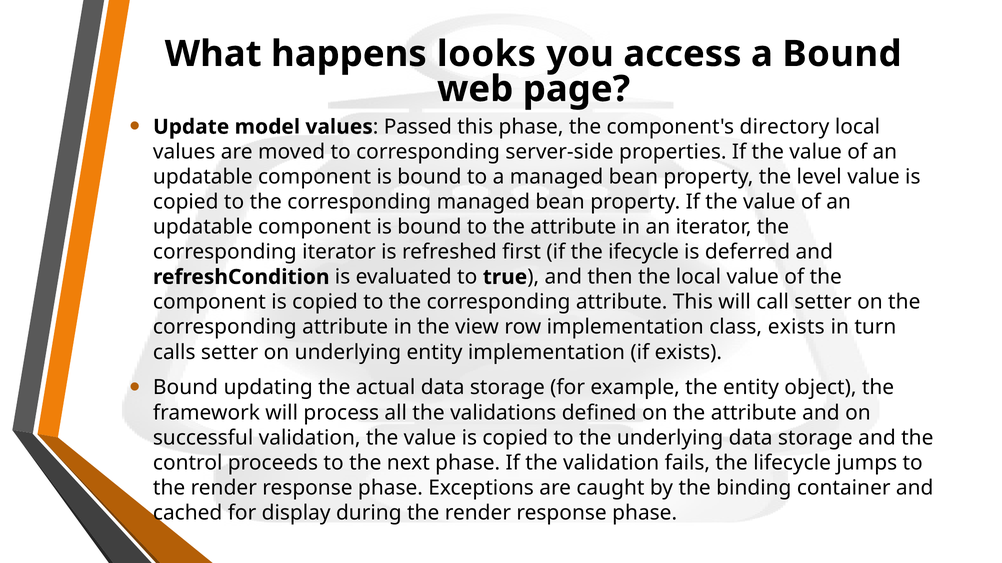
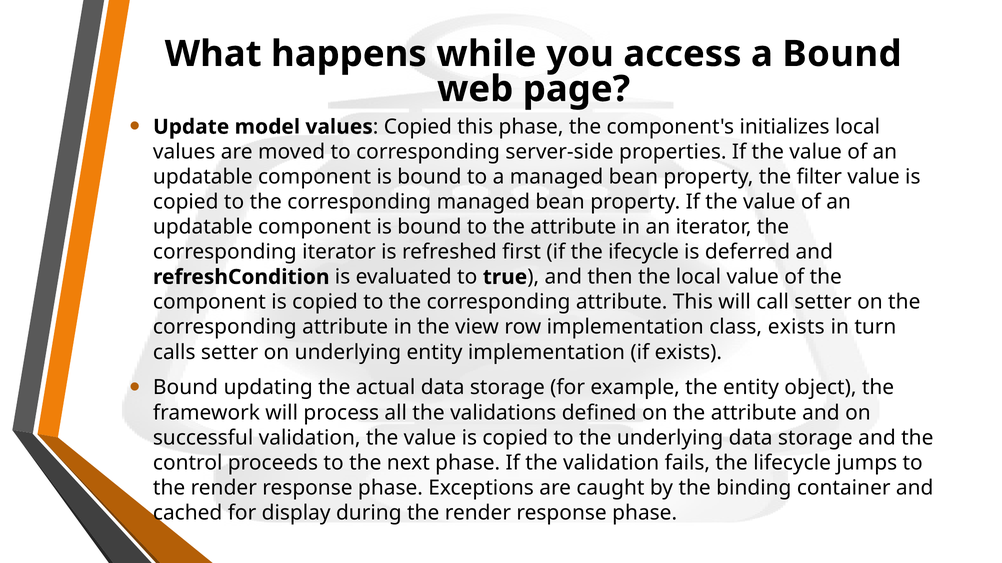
looks: looks -> while (486, 54)
Passed: Passed -> Copied (418, 127)
directory: directory -> initializes (785, 127)
level: level -> filter (819, 177)
